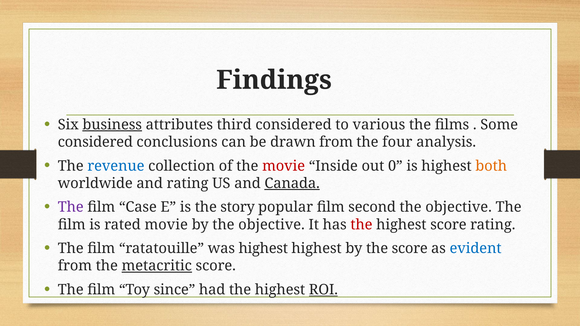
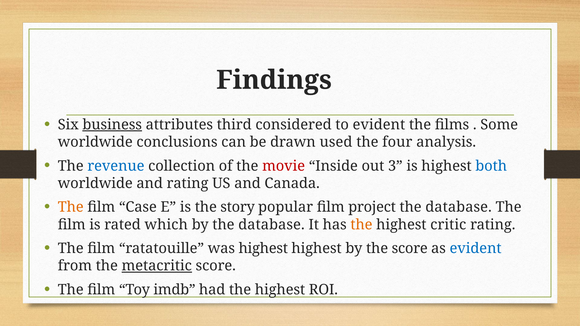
to various: various -> evident (379, 125)
considered: considered -> worldwide (95, 142)
drawn from: from -> used (336, 142)
0: 0 -> 3 (395, 166)
both colour: orange -> blue (491, 166)
Canada underline: present -> none (292, 183)
The colour: purple -> orange (71, 207)
second: second -> project (372, 207)
objective: objective -> database (459, 207)
rated movie: movie -> which (166, 225)
by the objective: objective -> database (271, 225)
the colour: red -> orange (361, 225)
highest score: score -> critic (448, 225)
since: since -> imdb (175, 290)
ROI underline: present -> none (323, 290)
